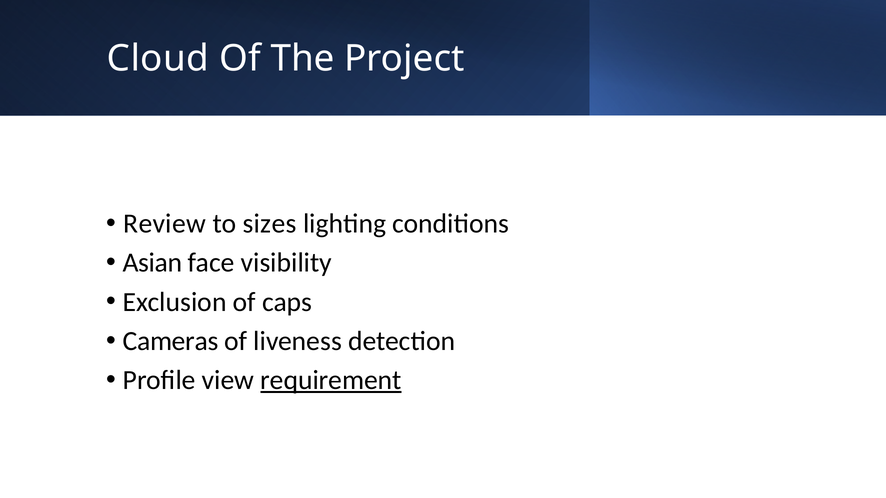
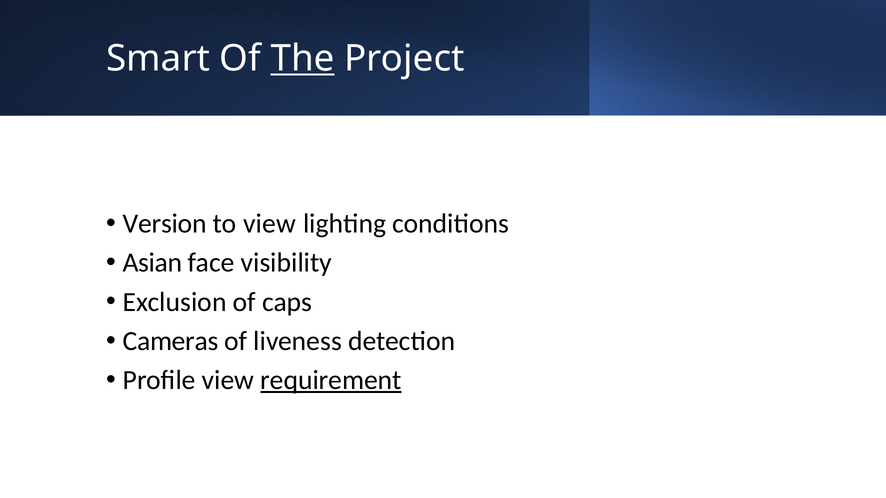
Cloud: Cloud -> Smart (158, 59)
The underline: none -> present (303, 59)
Review: Review -> Version (165, 224)
to sizes: sizes -> view (270, 224)
